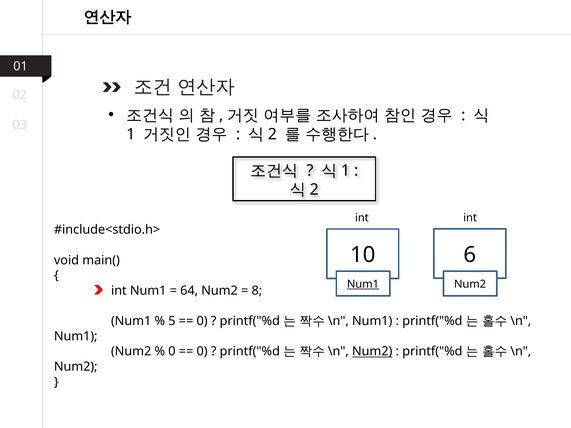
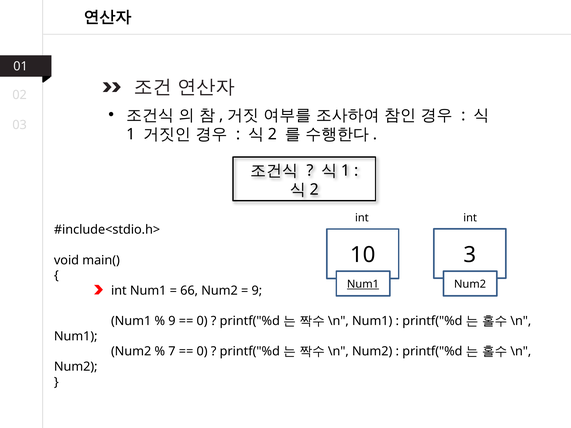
6: 6 -> 3 (470, 255)
64: 64 -> 66 (189, 291)
8: 8 -> 9 (257, 291)
5: 5 -> 9 (172, 321)
0: 0 -> 7 (172, 352)
Num2 underline: present -> none (372, 352)
